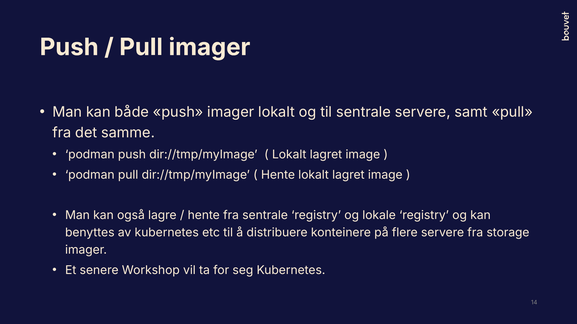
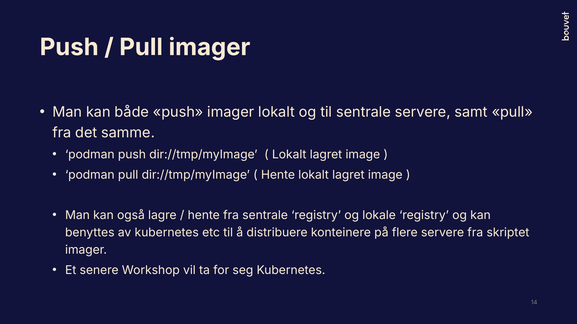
storage: storage -> skriptet (508, 233)
